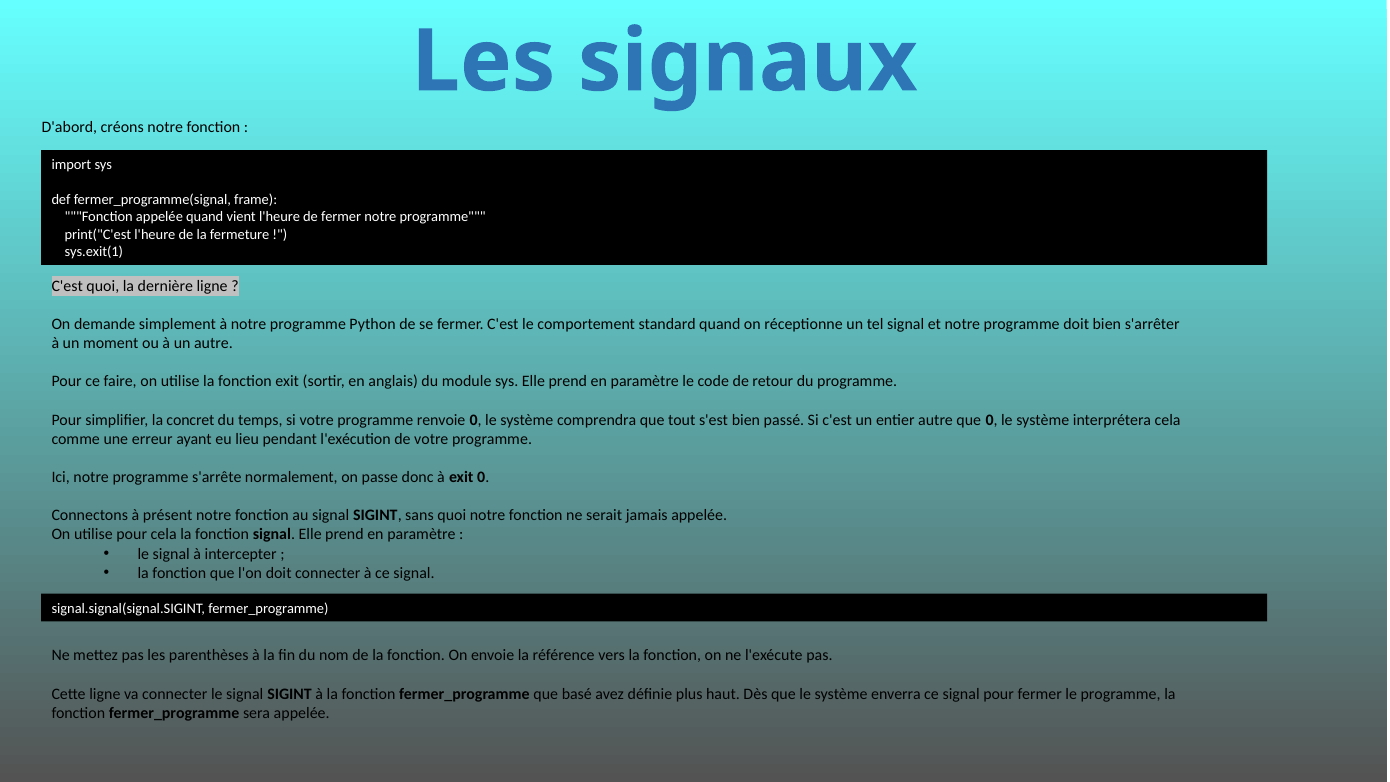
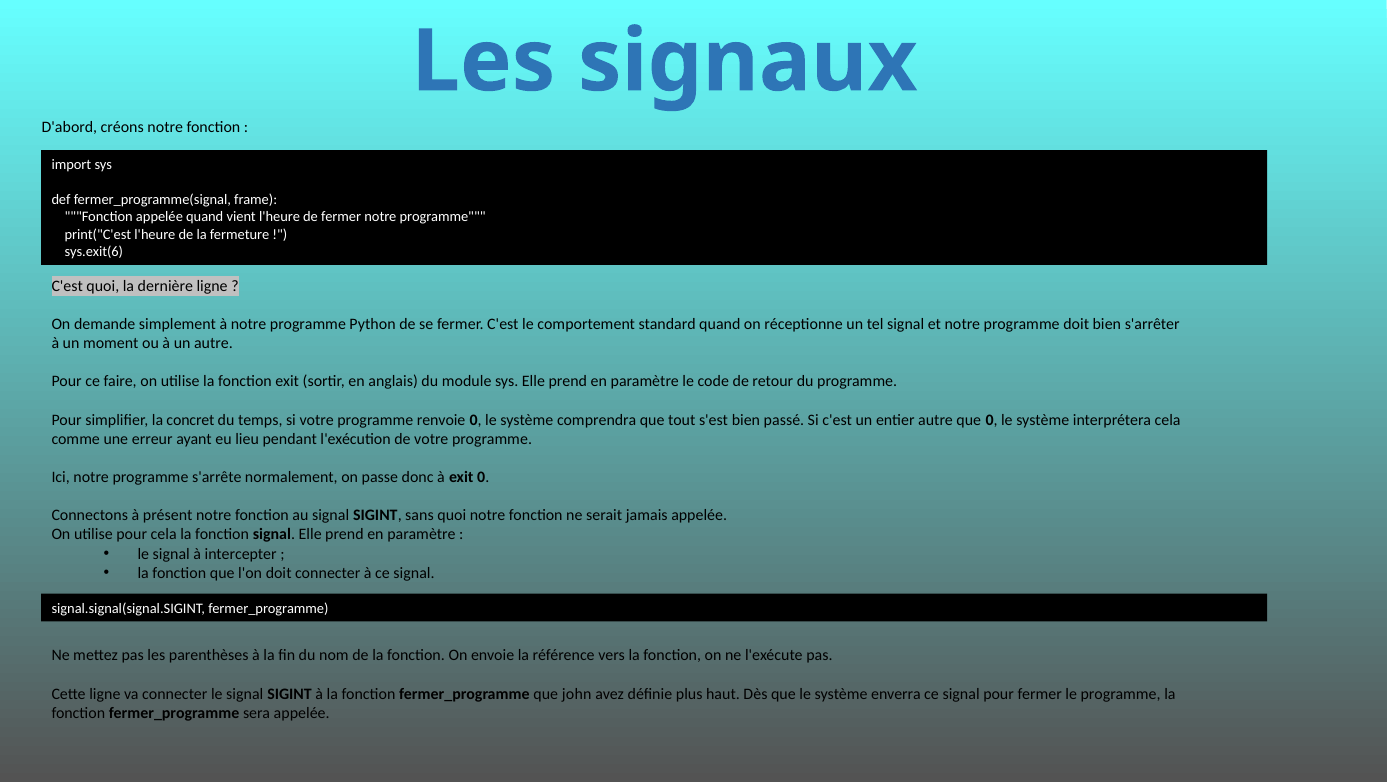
sys.exit(1: sys.exit(1 -> sys.exit(6 (94, 252)
basé: basé -> john (577, 694)
